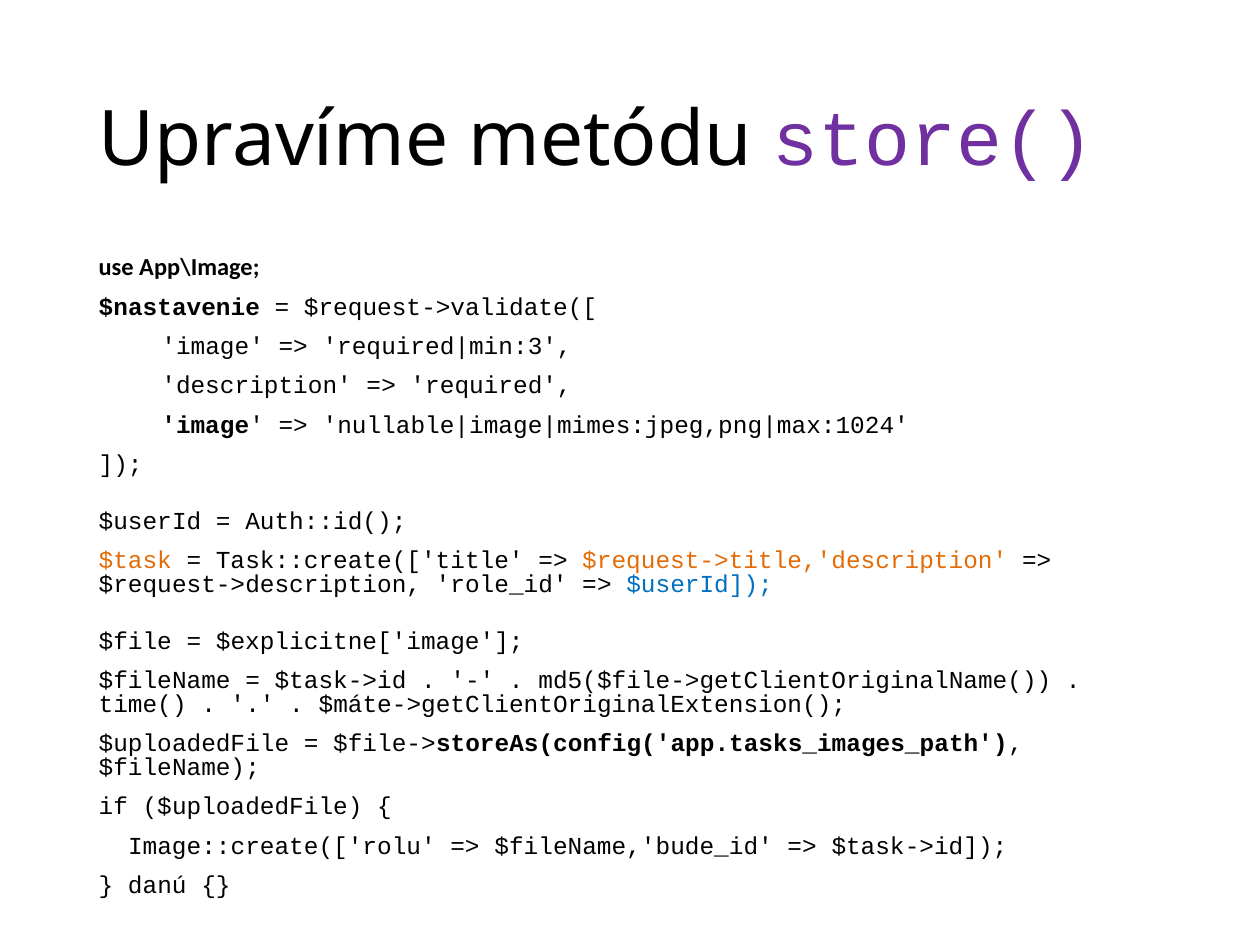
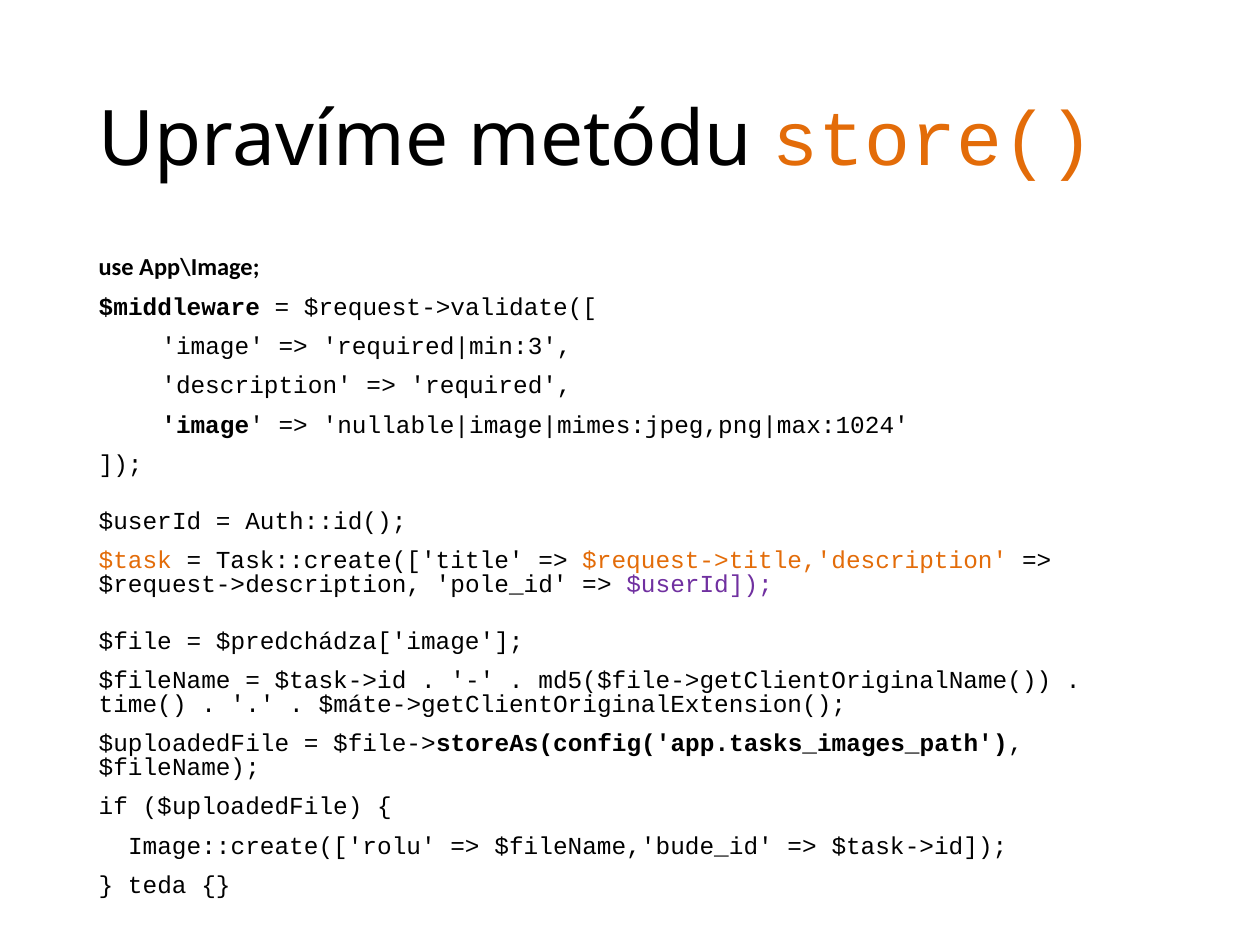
store( colour: purple -> orange (933, 140)
$nastavenie: $nastavenie -> $middleware (179, 307)
role_id: role_id -> pole_id (502, 584)
$userId colour: blue -> purple (700, 584)
$explicitne['image: $explicitne['image -> $predchádza['image (370, 641)
danú: danú -> teda (157, 885)
